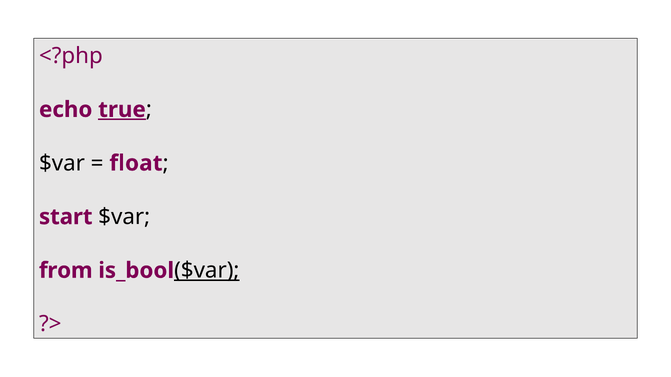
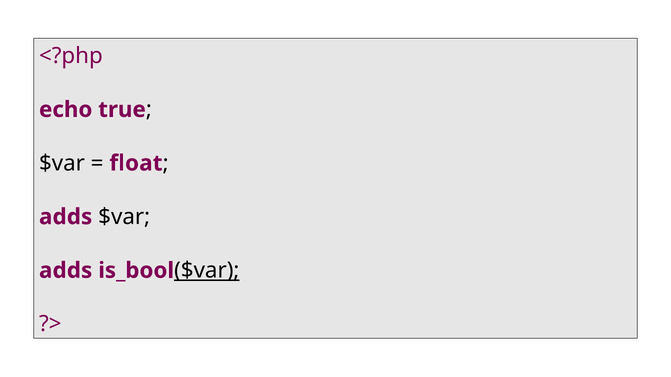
true underline: present -> none (122, 110)
start: start -> adds (66, 217)
from: from -> adds (66, 271)
